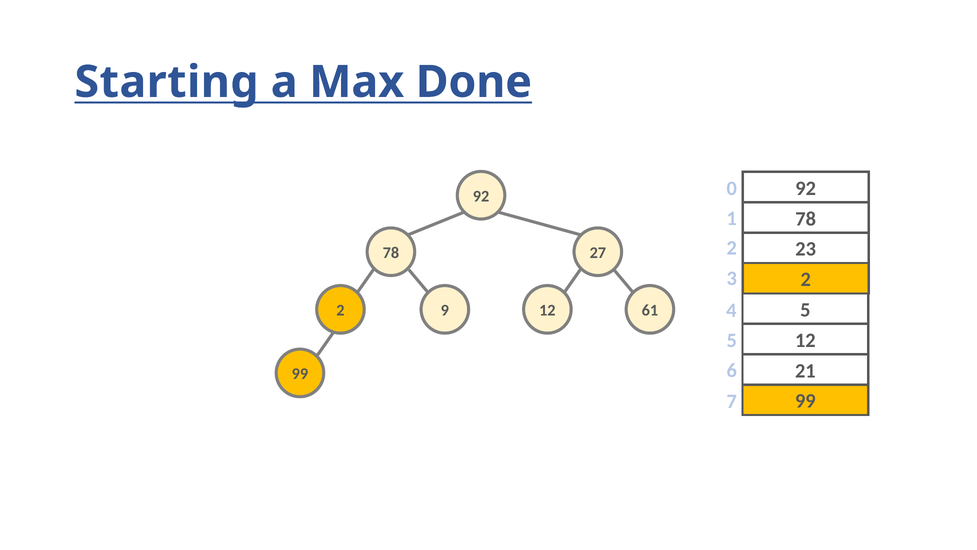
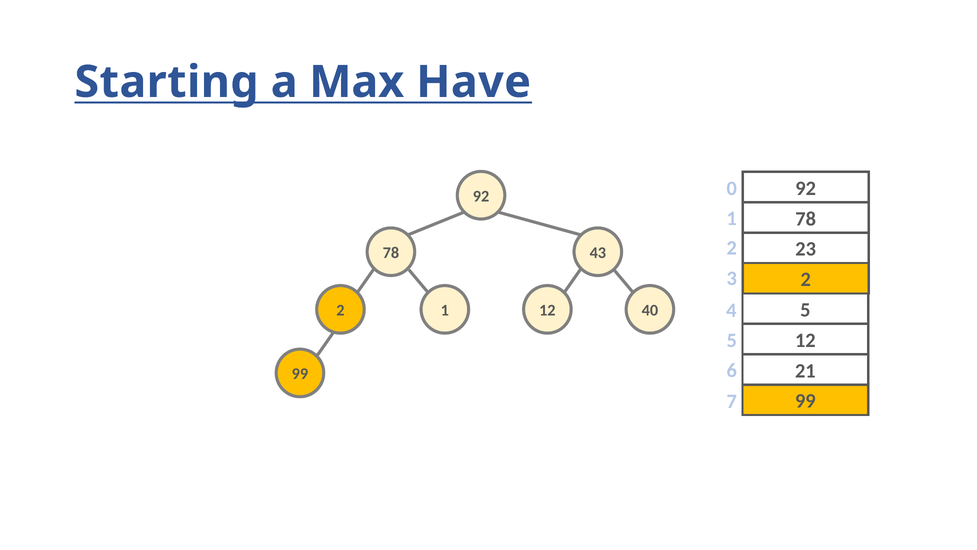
Done: Done -> Have (474, 82)
27: 27 -> 43 (598, 253)
2 9: 9 -> 1 (445, 310)
61: 61 -> 40 (650, 310)
